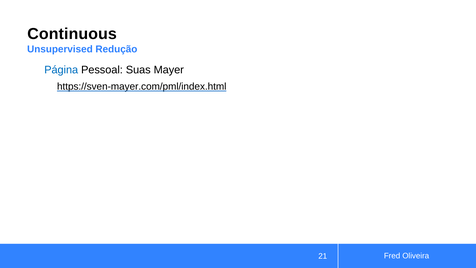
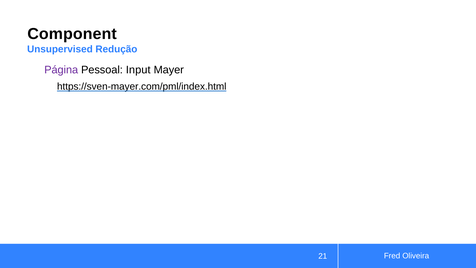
Continuous: Continuous -> Component (72, 34)
Página colour: blue -> purple (61, 70)
Suas: Suas -> Input (138, 70)
